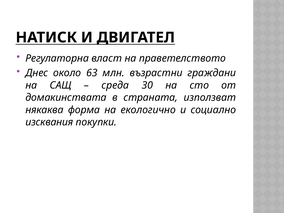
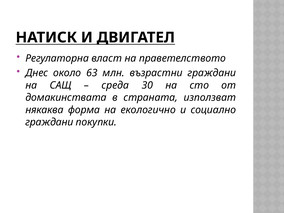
изсквания: изсквания -> граждани (49, 122)
